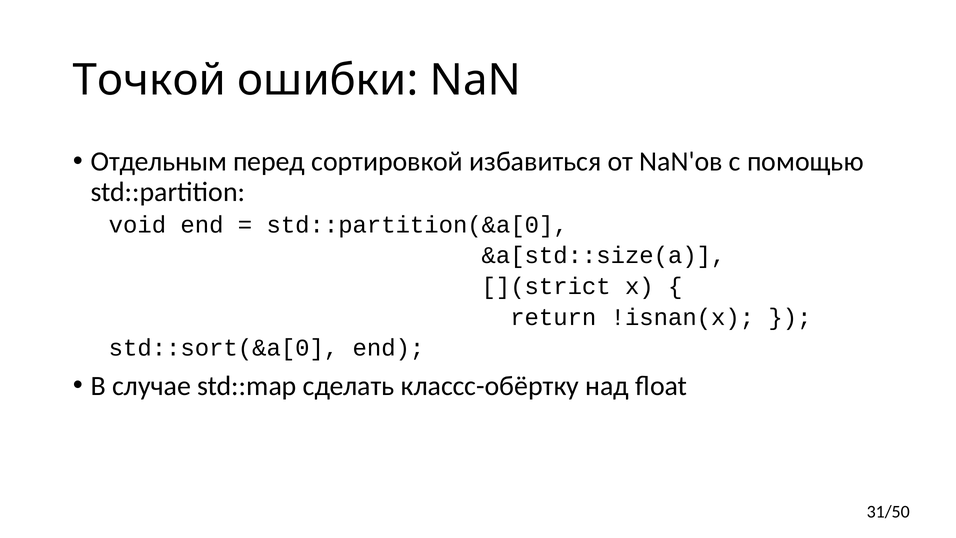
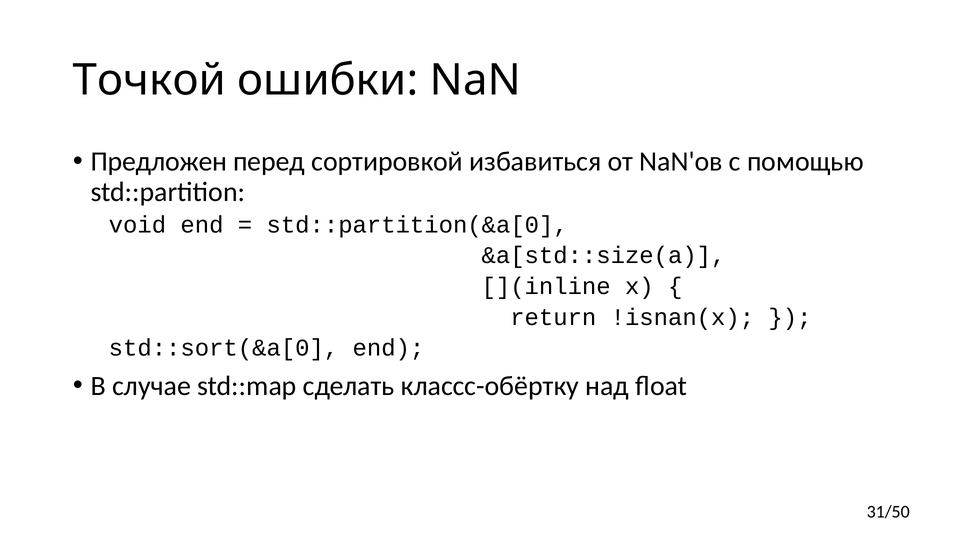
Отдельным: Отдельным -> Предложен (159, 162)
](strict: ](strict -> ](inline (546, 286)
